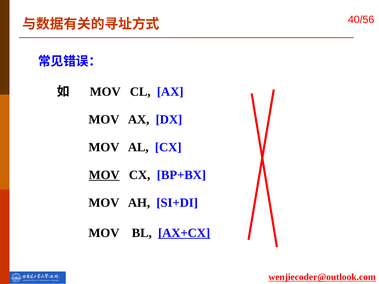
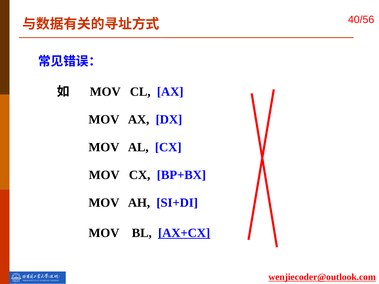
MOV underline: present -> none (104, 175)
